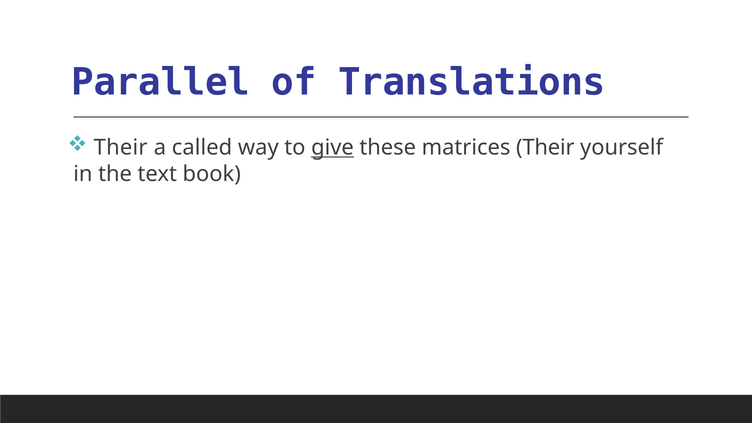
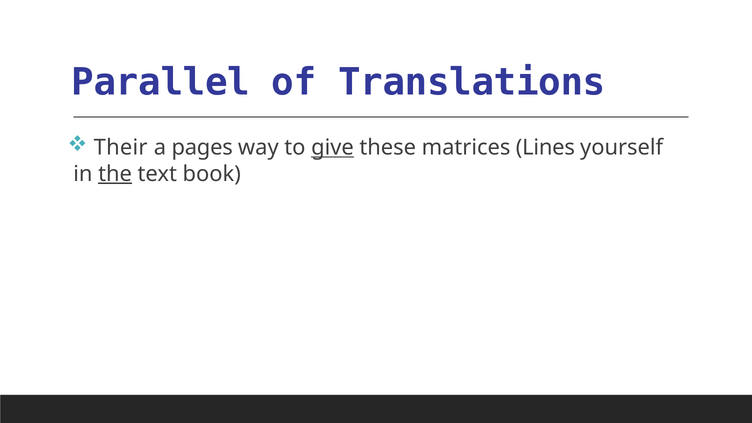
called: called -> pages (202, 148)
matrices Their: Their -> Lines (545, 148)
the underline: none -> present (115, 174)
